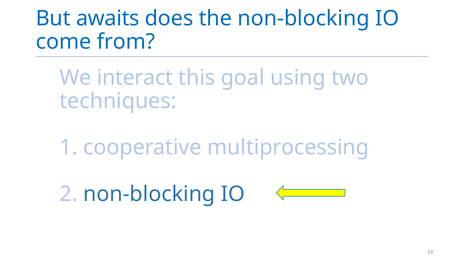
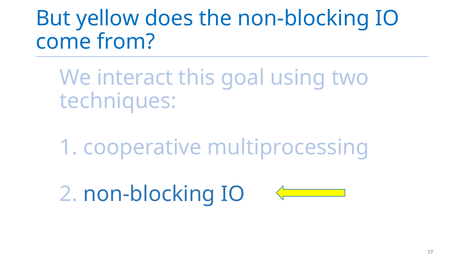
awaits: awaits -> yellow (108, 18)
